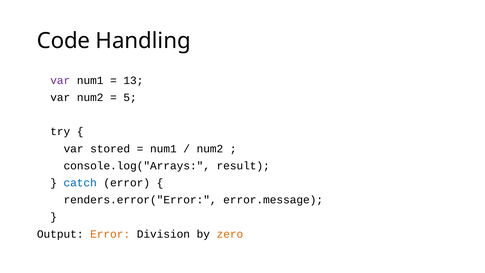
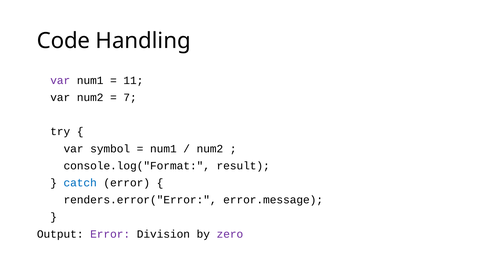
13: 13 -> 11 (133, 80)
5: 5 -> 7 (130, 97)
stored: stored -> symbol (110, 149)
console.log("Arrays: console.log("Arrays -> console.log("Format (137, 166)
Error colour: orange -> purple (110, 234)
zero colour: orange -> purple (230, 234)
